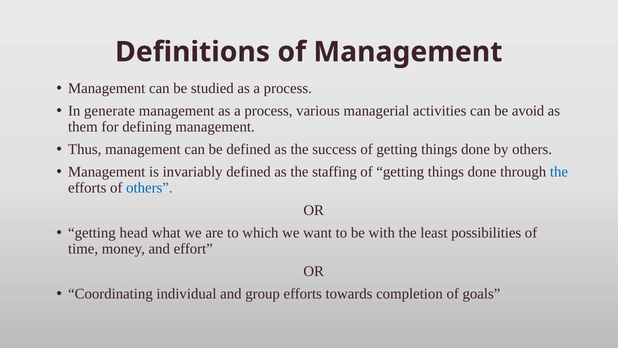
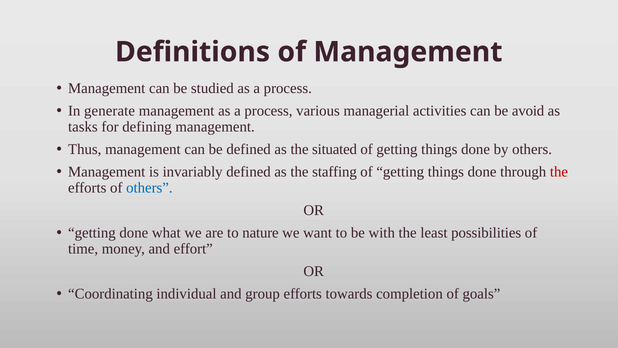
them: them -> tasks (83, 127)
success: success -> situated (335, 149)
the colour: blue -> red (559, 172)
getting head: head -> done (134, 233)
which: which -> nature (261, 233)
